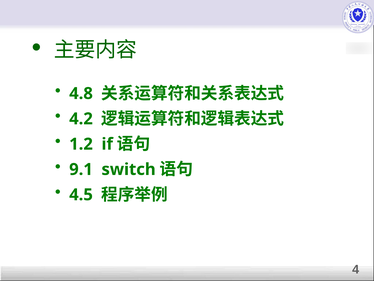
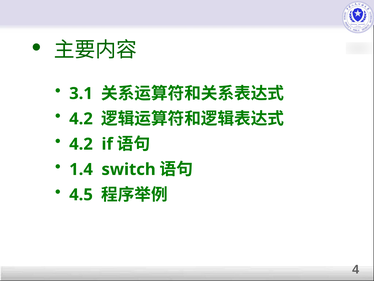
4.8: 4.8 -> 3.1 (81, 93)
1.2: 1.2 -> 4.2 (81, 144)
9.1: 9.1 -> 1.4 (81, 169)
